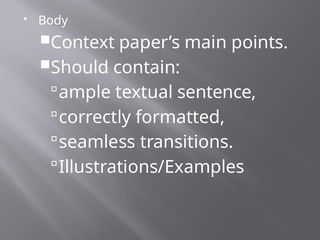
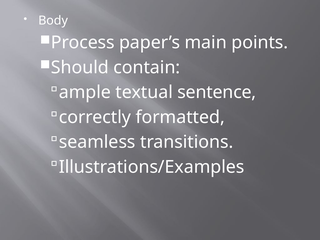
Context: Context -> Process (83, 43)
